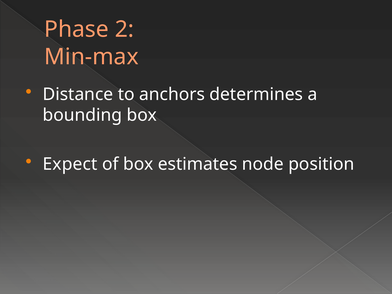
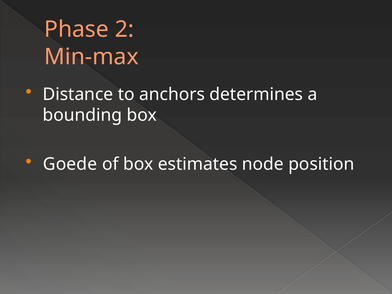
Expect: Expect -> Goede (70, 164)
